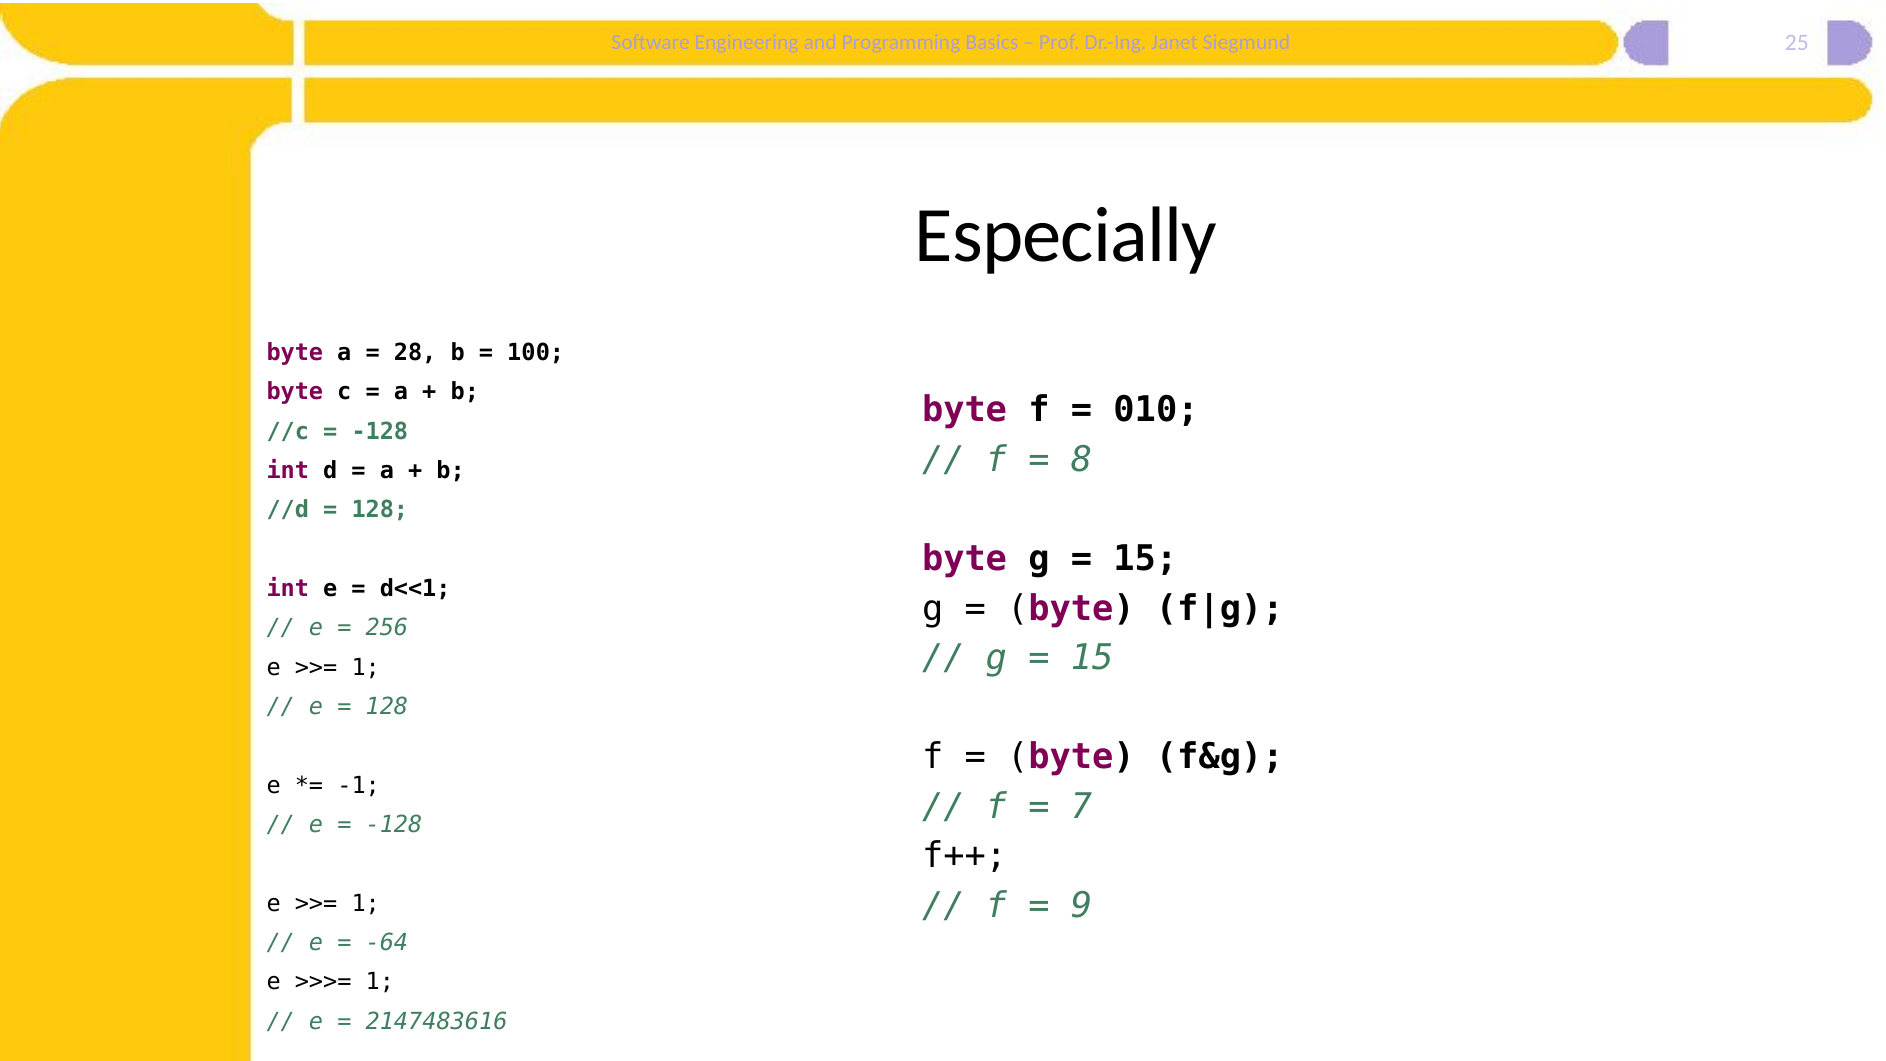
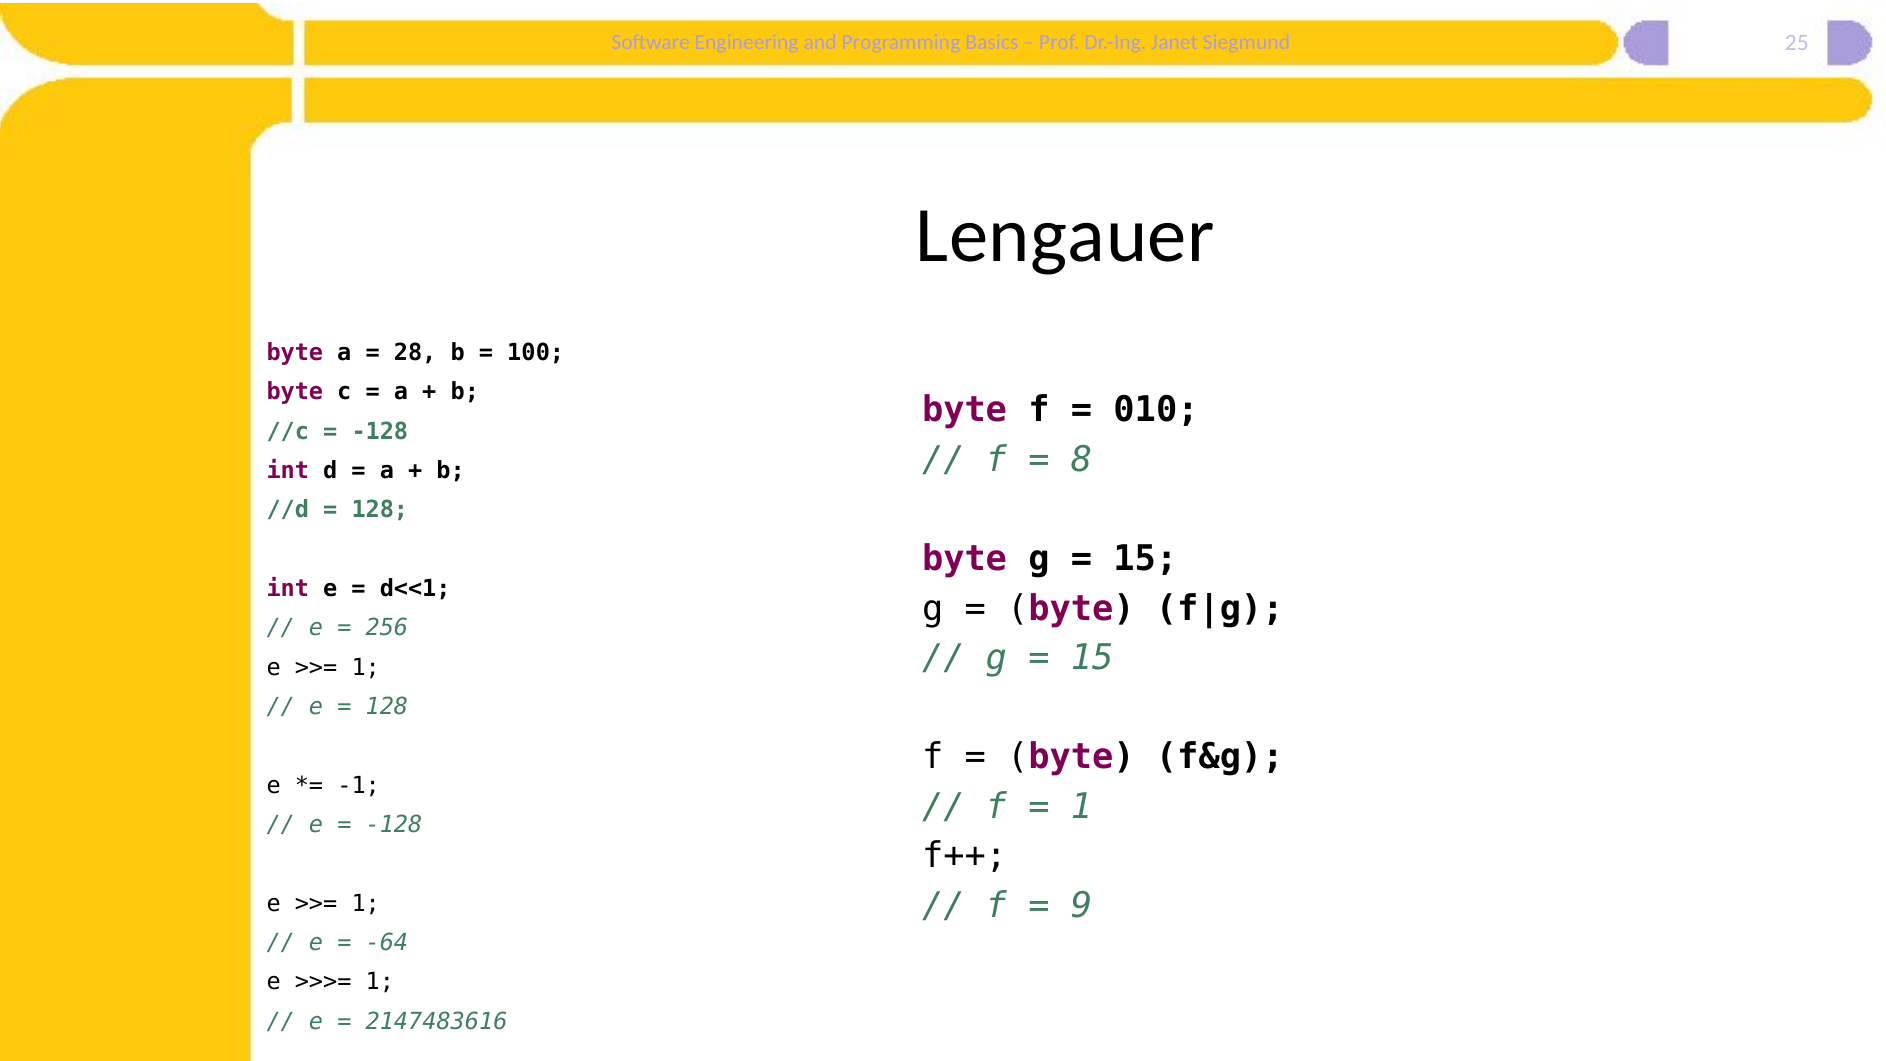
Especially: Especially -> Lengauer (1065, 235)
7: 7 -> 1 (1082, 806)
